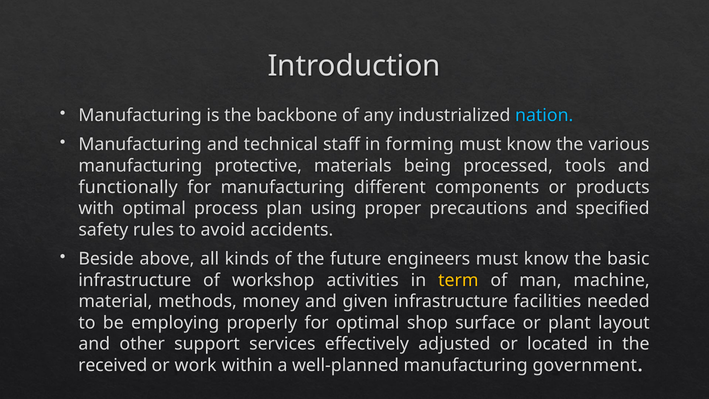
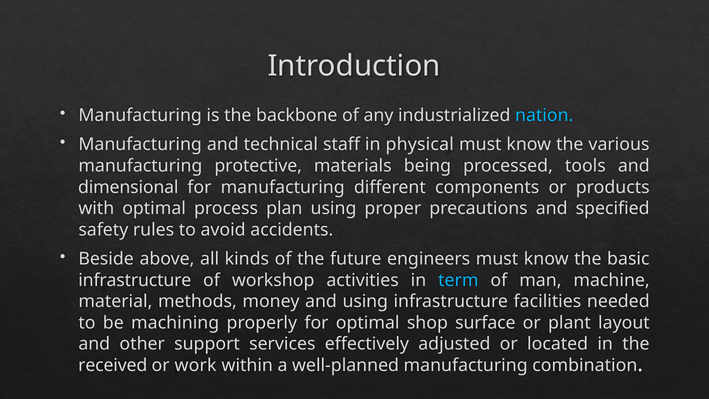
forming: forming -> physical (420, 145)
functionally: functionally -> dimensional (128, 187)
term colour: yellow -> light blue (458, 280)
and given: given -> using (365, 301)
employing: employing -> machining (175, 323)
government: government -> combination (585, 365)
